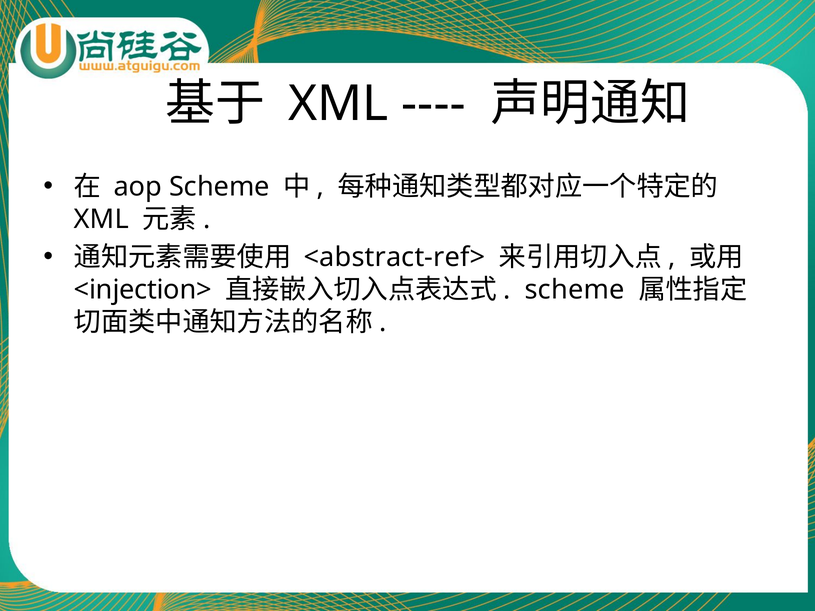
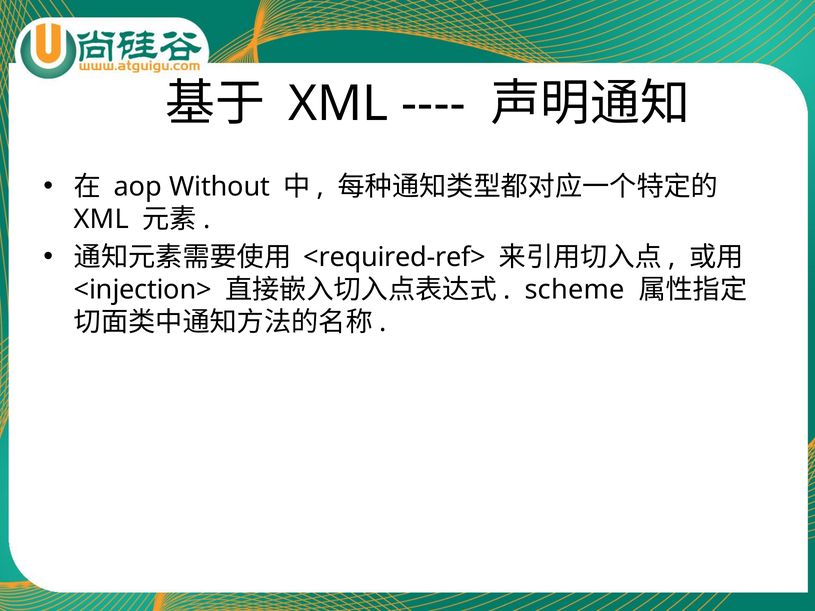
aop Scheme: Scheme -> Without (220, 187)
<abstract-ref>: <abstract-ref> -> <required-ref> (395, 257)
